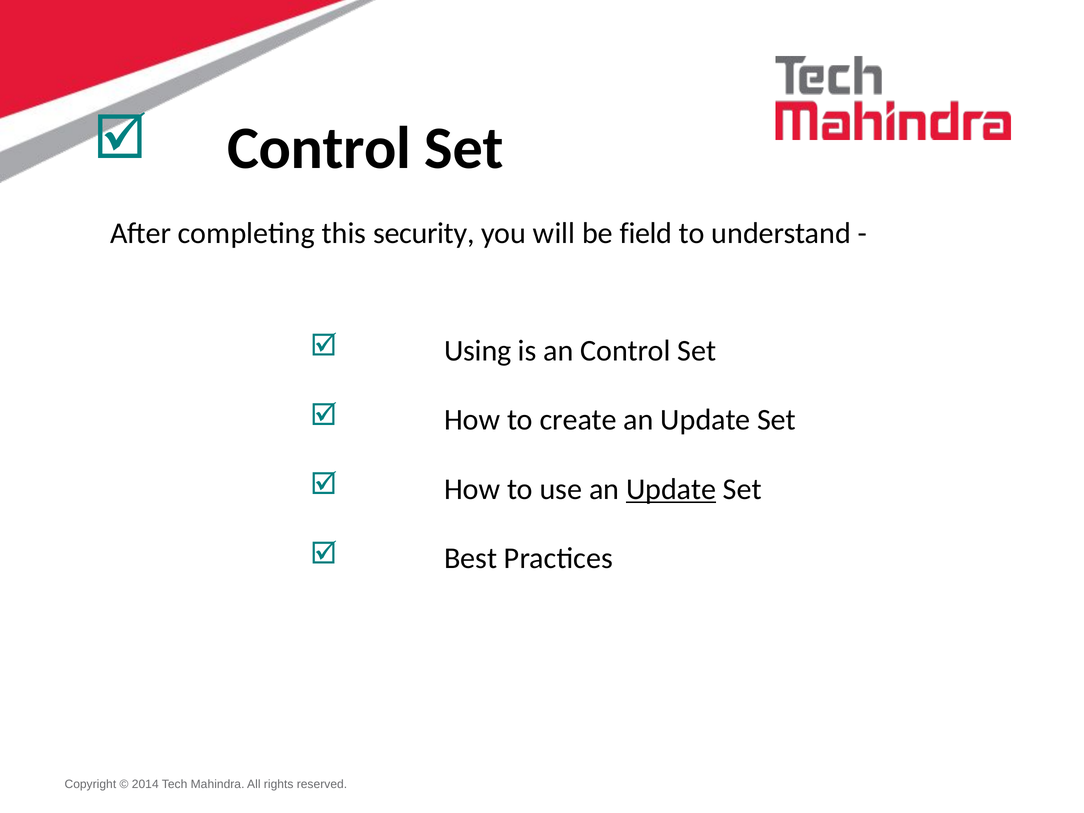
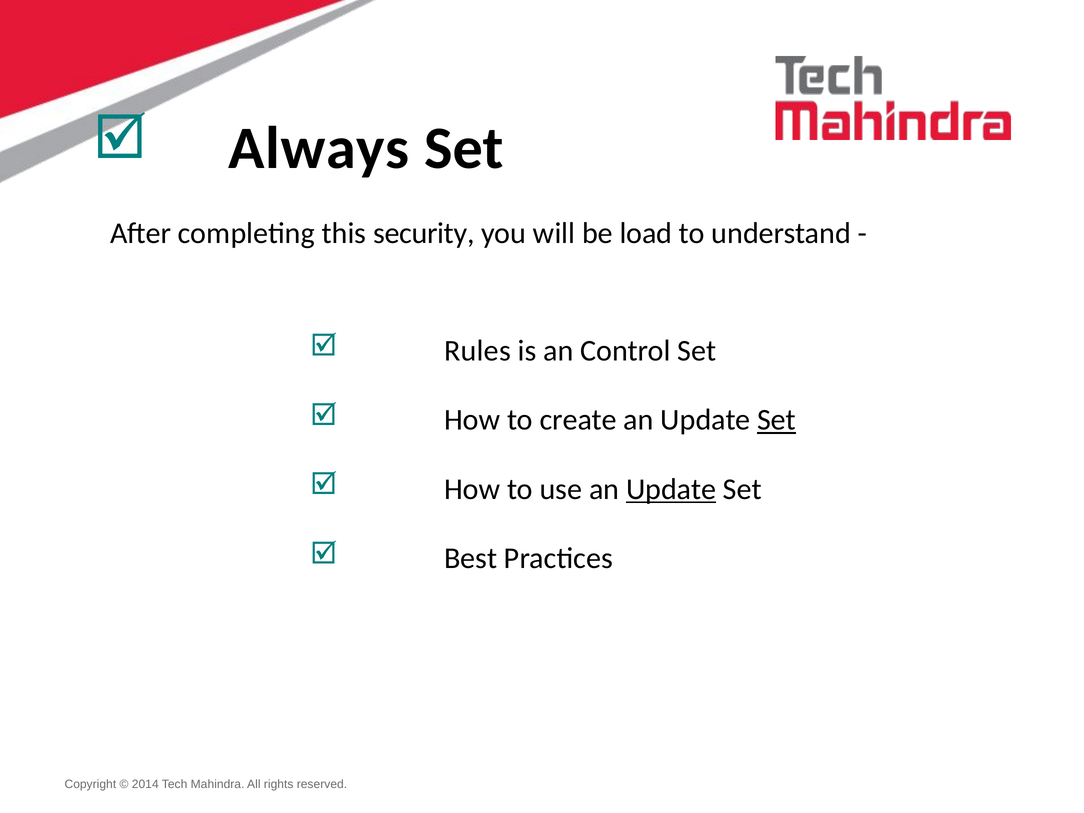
Control: Control -> Always (319, 148)
field: field -> load (646, 233)
Using: Using -> Rules (478, 351)
Set underline: none -> present (777, 420)
